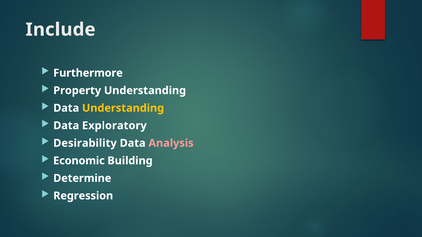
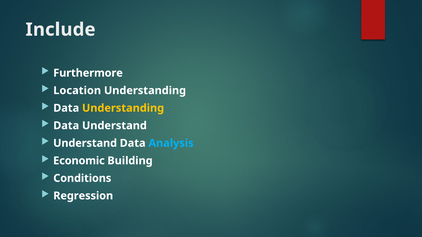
Property: Property -> Location (77, 91)
Data Exploratory: Exploratory -> Understand (114, 126)
Desirability: Desirability -> Understand (85, 143)
Analysis colour: pink -> light blue (171, 143)
Determine: Determine -> Conditions (82, 178)
